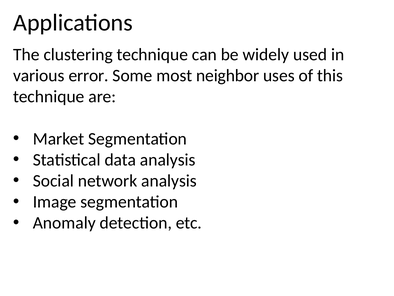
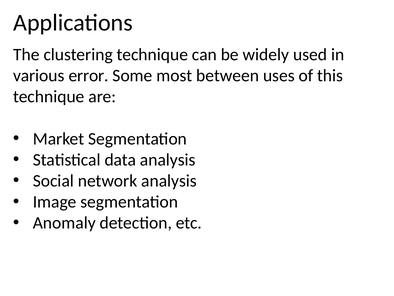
neighbor: neighbor -> between (228, 75)
